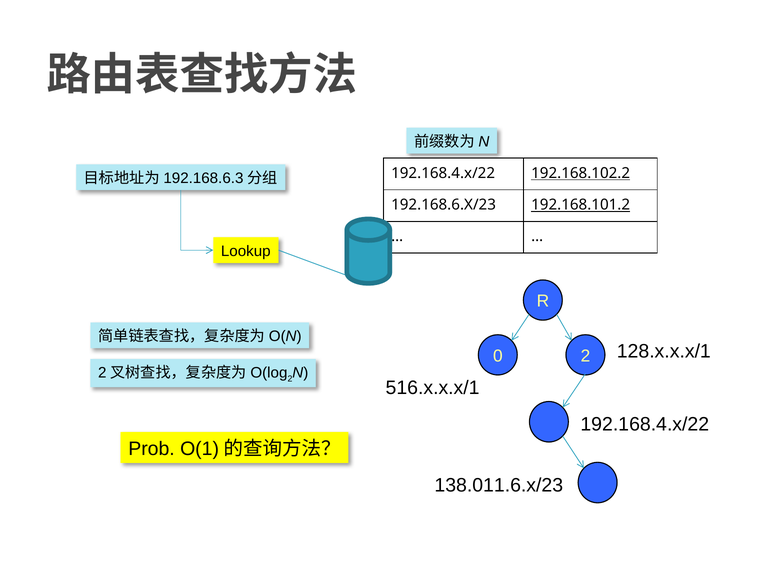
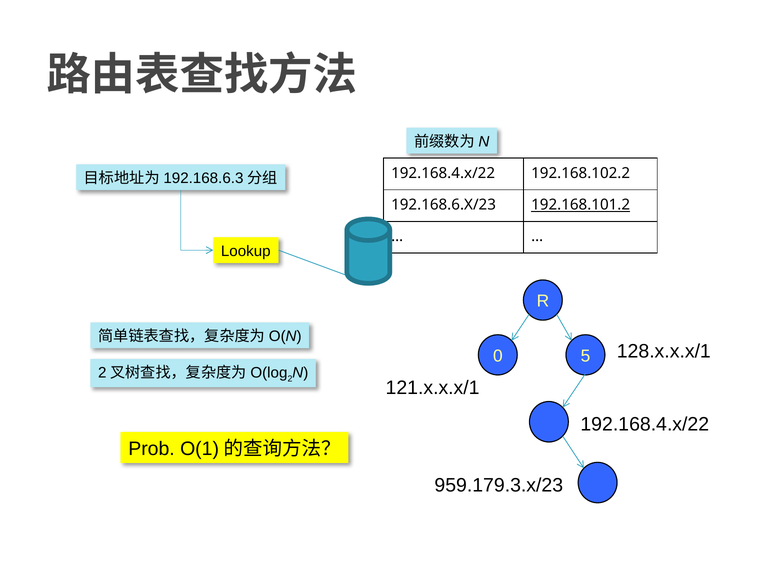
192.168.102.2 underline: present -> none (581, 173)
0 2: 2 -> 5 (586, 356)
516.x.x.x/1: 516.x.x.x/1 -> 121.x.x.x/1 (433, 388)
138.011.6.x/23: 138.011.6.x/23 -> 959.179.3.x/23 (499, 485)
